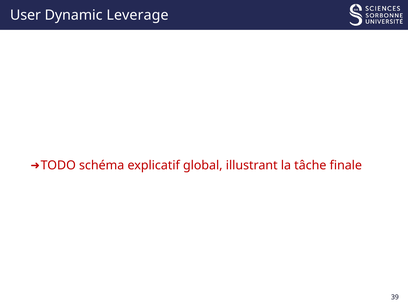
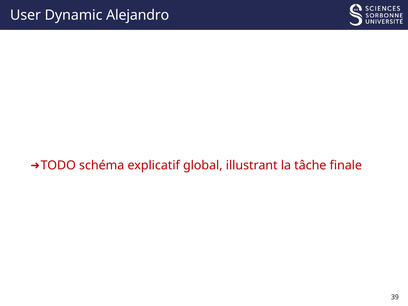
Leverage: Leverage -> Alejandro (138, 15)
